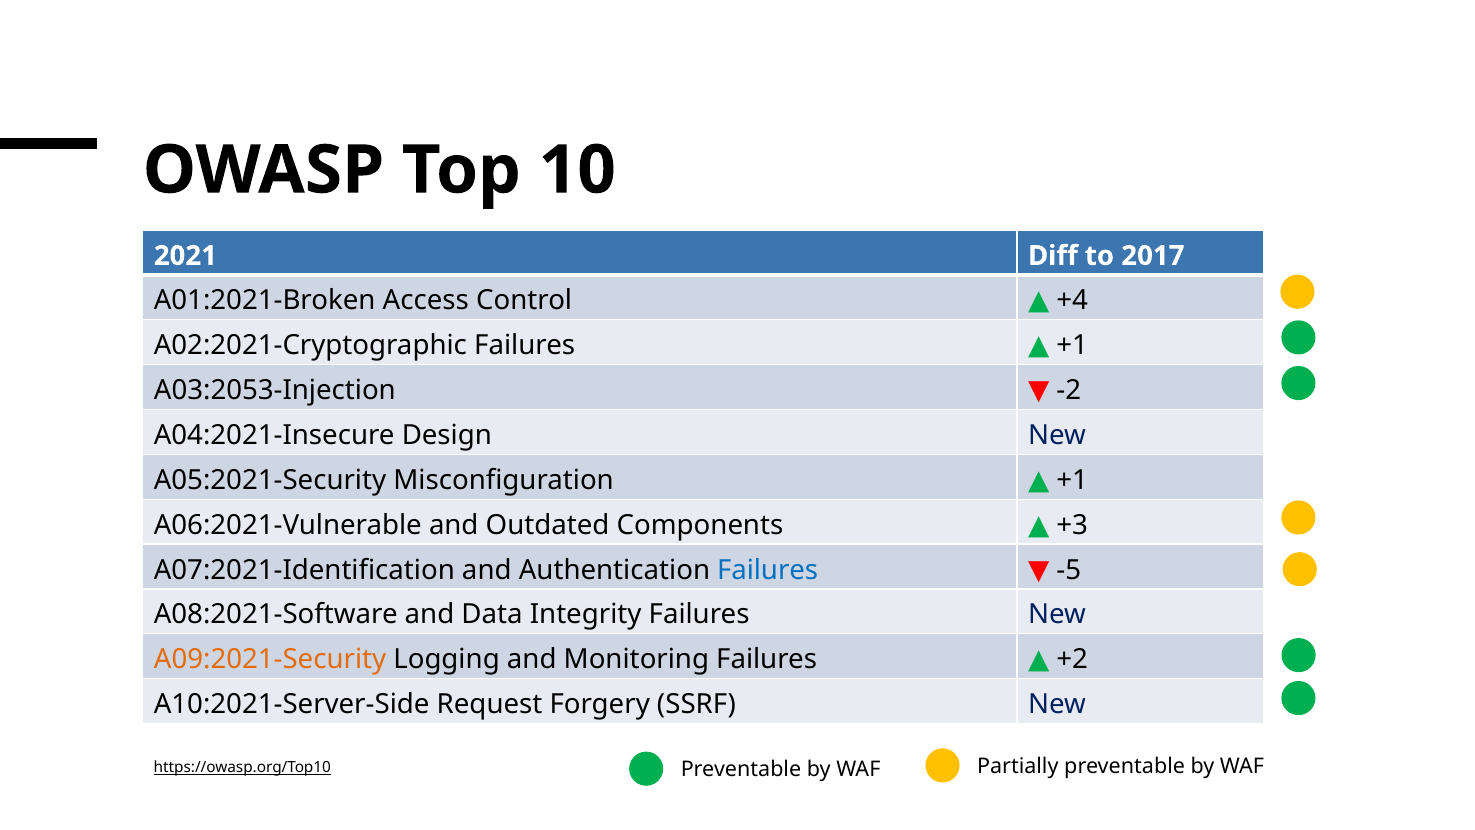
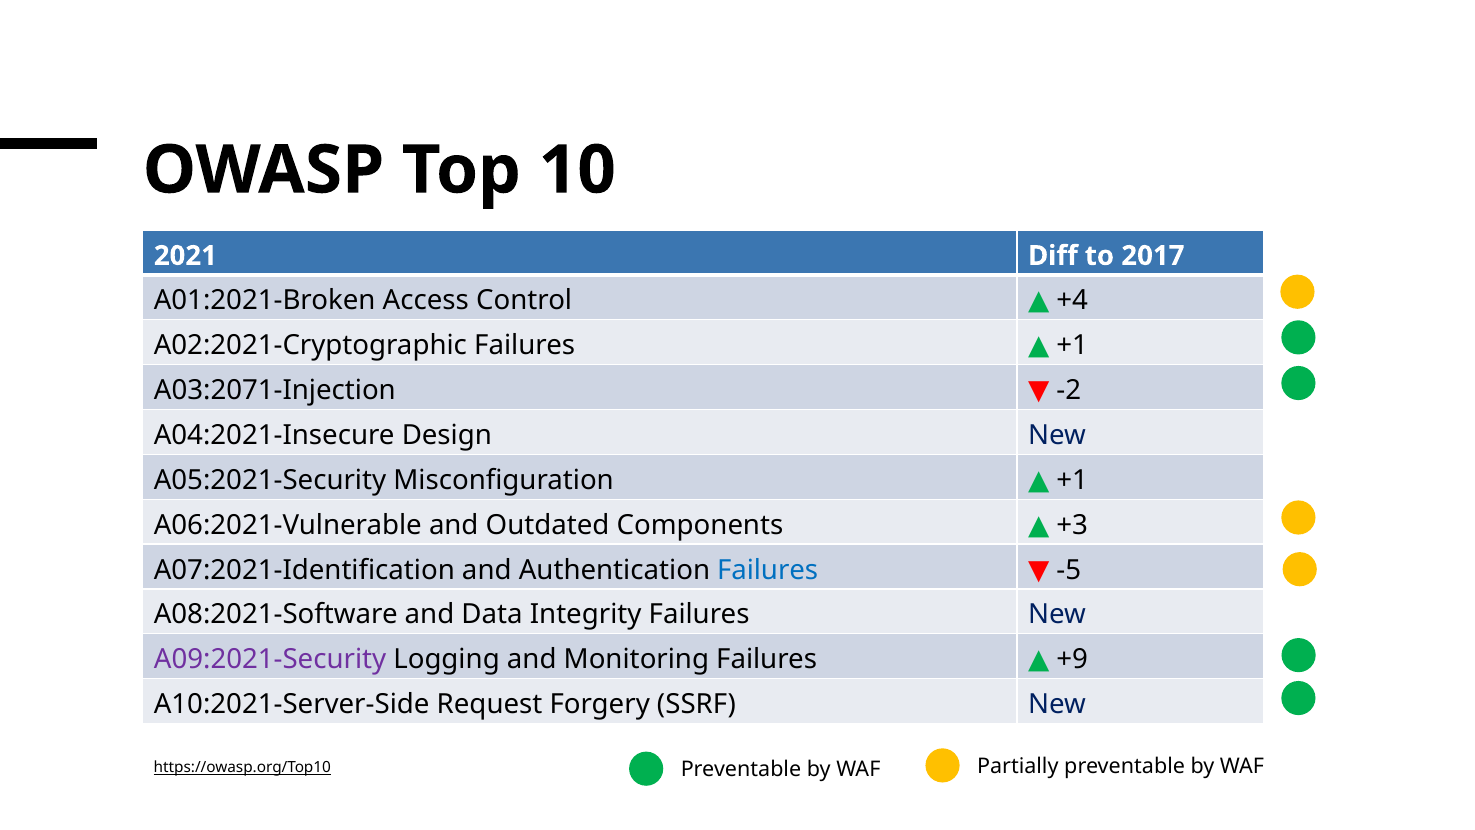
A03:2053-Injection: A03:2053-Injection -> A03:2071-Injection (275, 390)
A09:2021-Security colour: orange -> purple (270, 659)
+2: +2 -> +9 (1072, 659)
